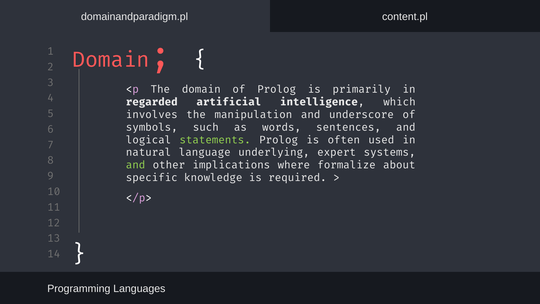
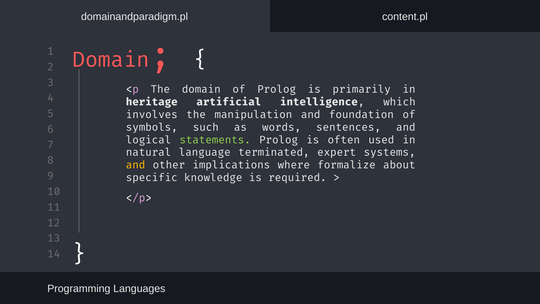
regarded: regarded -> heritage (152, 102)
underscore: underscore -> foundation (361, 115)
underlying: underlying -> terminated (274, 152)
and colour: light green -> yellow (136, 165)
